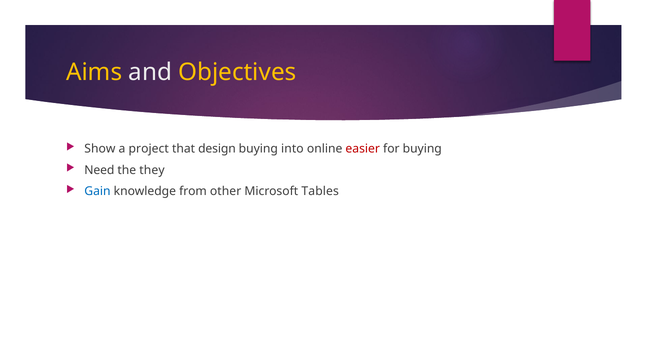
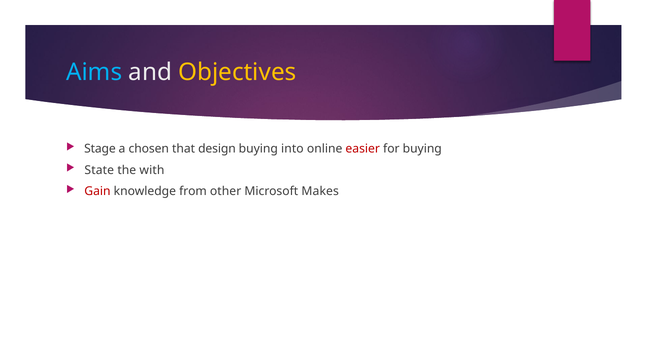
Aims colour: yellow -> light blue (94, 72)
Show: Show -> Stage (100, 149)
project: project -> chosen (149, 149)
Need: Need -> State (99, 170)
they: they -> with (152, 170)
Gain colour: blue -> red (97, 191)
Tables: Tables -> Makes (320, 191)
